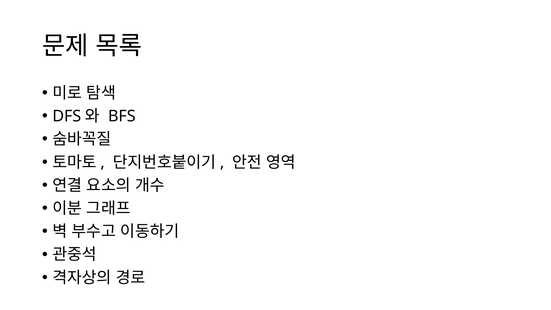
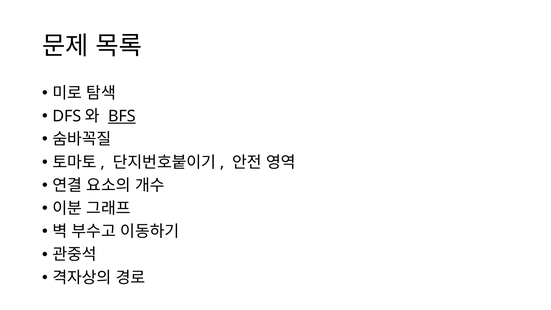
BFS underline: none -> present (122, 116)
